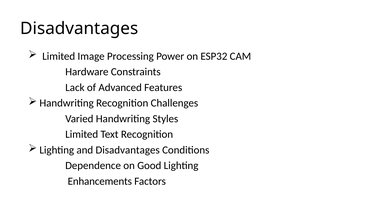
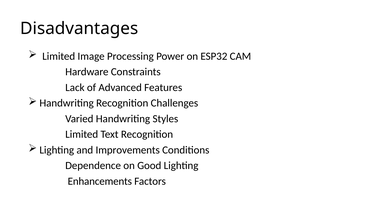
and Disadvantages: Disadvantages -> Improvements (128, 150)
